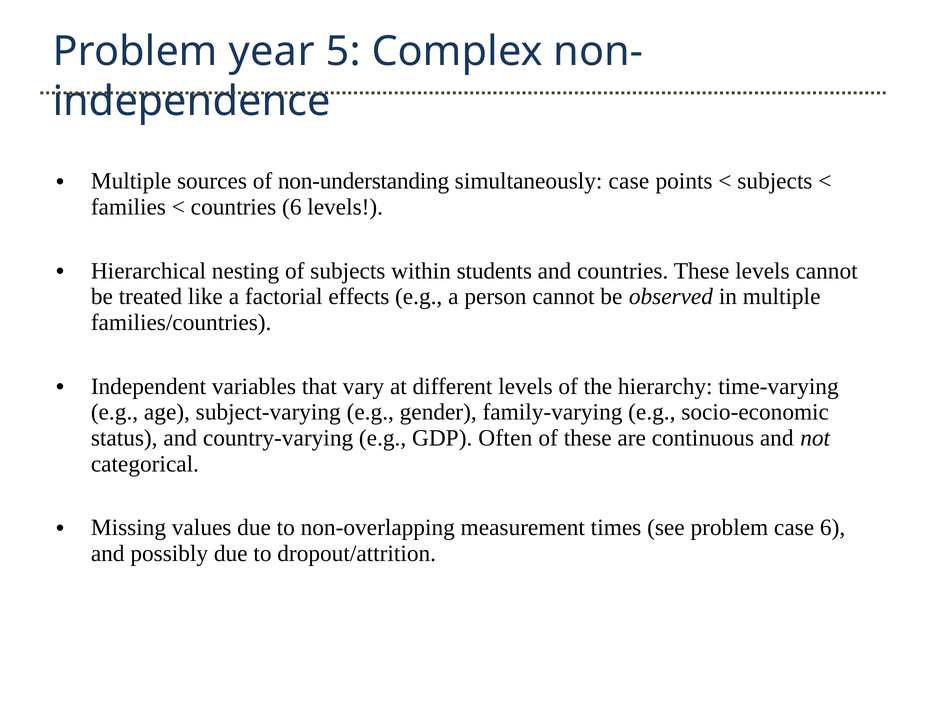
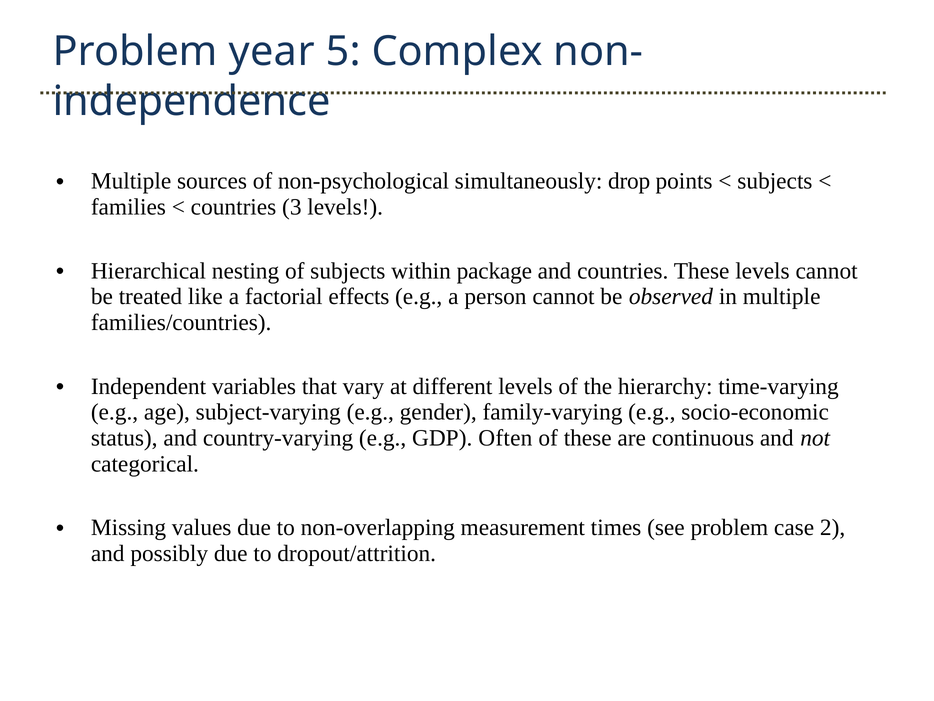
non-understanding: non-understanding -> non-psychological (363, 181)
simultaneously case: case -> drop (629, 181)
countries 6: 6 -> 3 (292, 207)
students: students -> package (494, 271)
case 6: 6 -> 2 (833, 527)
